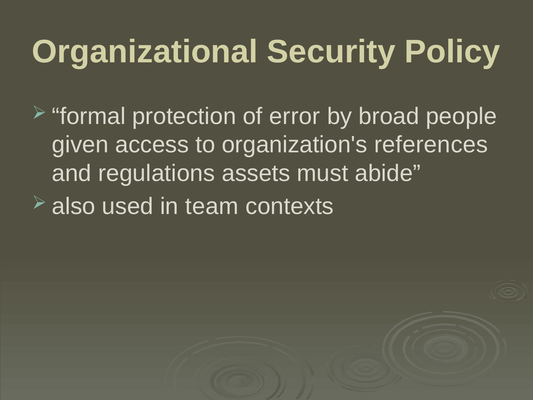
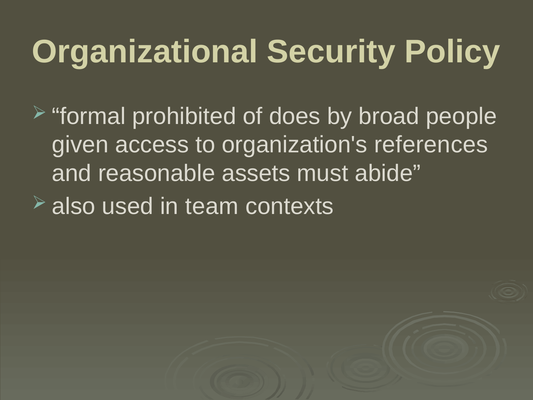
protection: protection -> prohibited (184, 116)
error: error -> does (295, 116)
regulations: regulations -> reasonable (157, 173)
